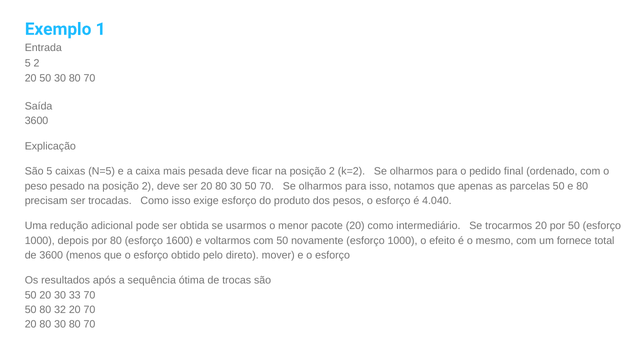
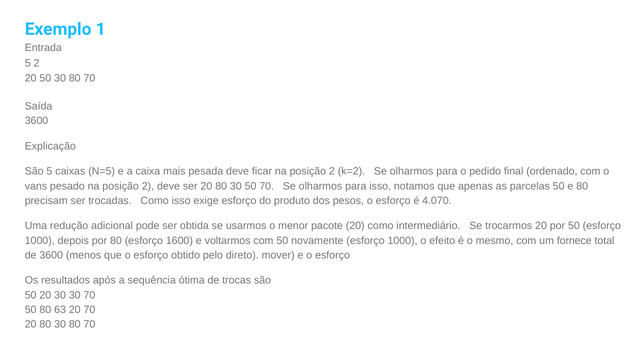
peso: peso -> vans (36, 186)
4.040: 4.040 -> 4.070 (437, 201)
30 33: 33 -> 30 (75, 295)
32: 32 -> 63 (60, 309)
